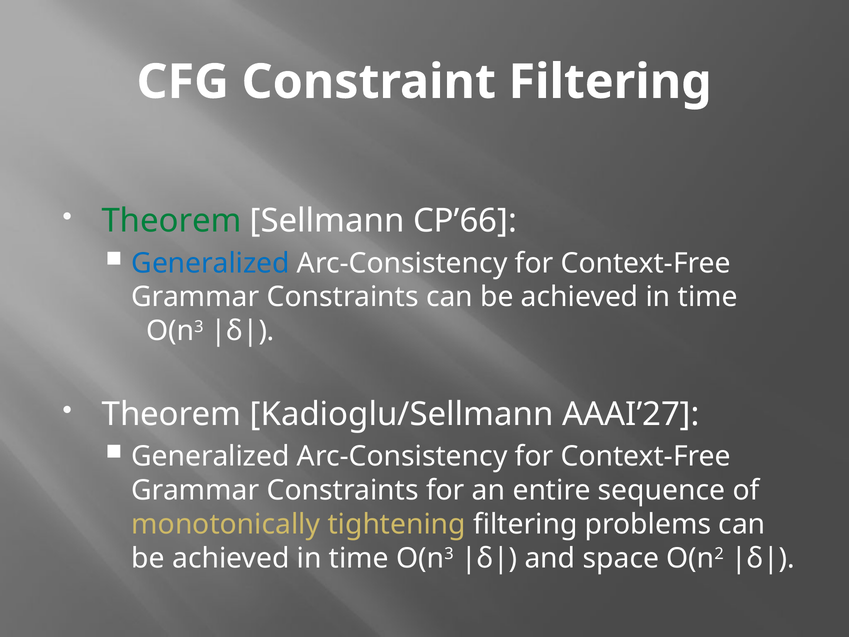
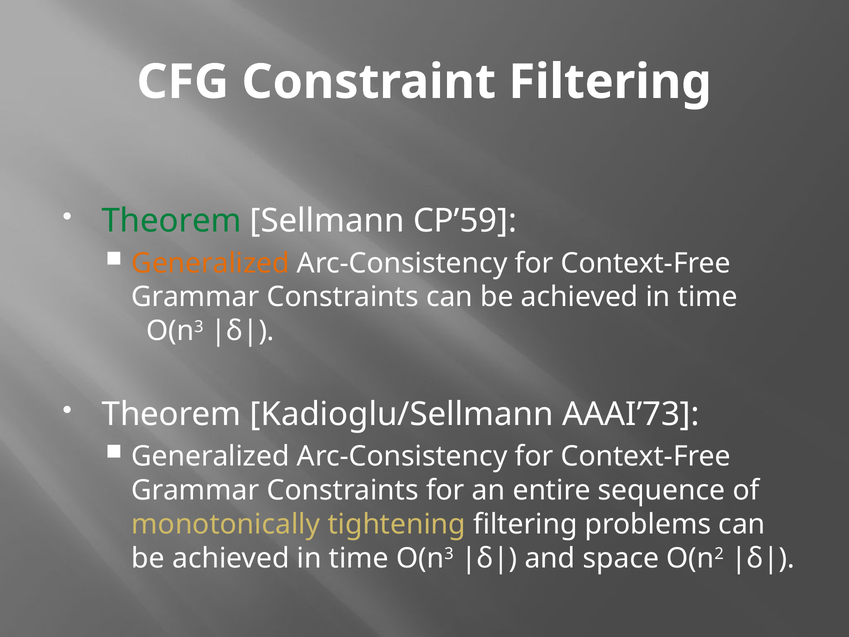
CP’66: CP’66 -> CP’59 (465, 221)
Generalized colour: blue -> orange (211, 263)
AAAI’27: AAAI’27 -> AAAI’73 (631, 414)
